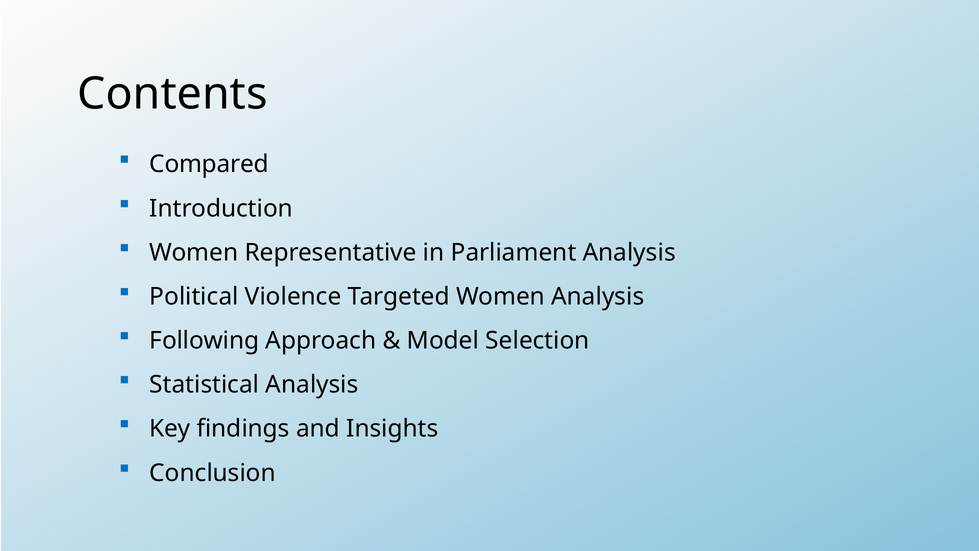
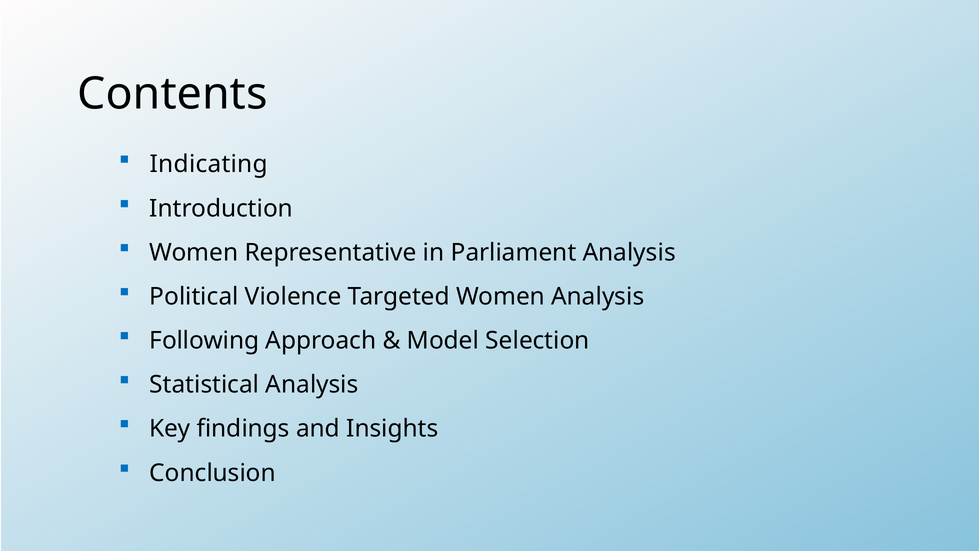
Compared: Compared -> Indicating (209, 164)
